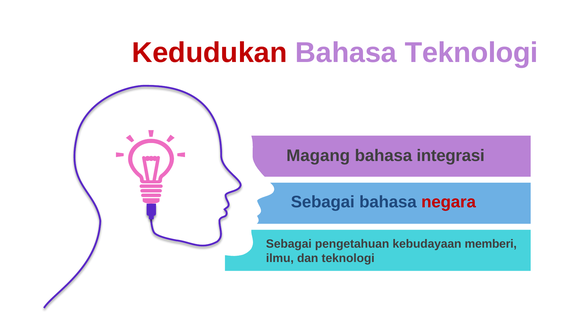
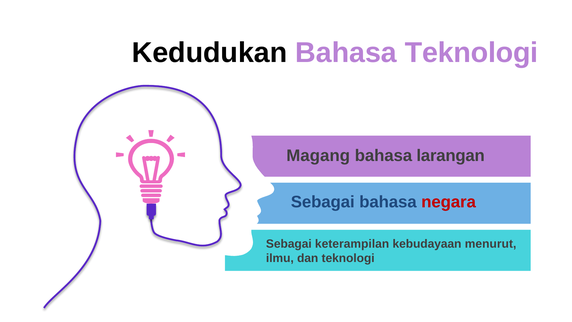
Kedudukan colour: red -> black (210, 53)
integrasi: integrasi -> larangan (451, 156)
pengetahuan: pengetahuan -> keterampilan (352, 244)
memberi: memberi -> menurut (491, 244)
